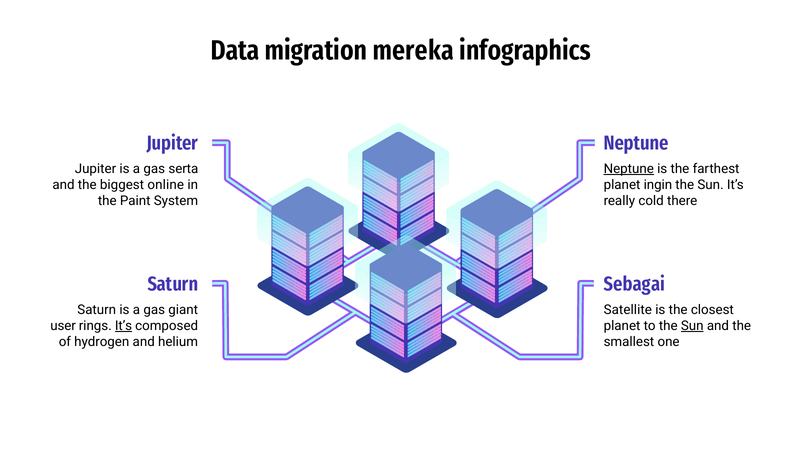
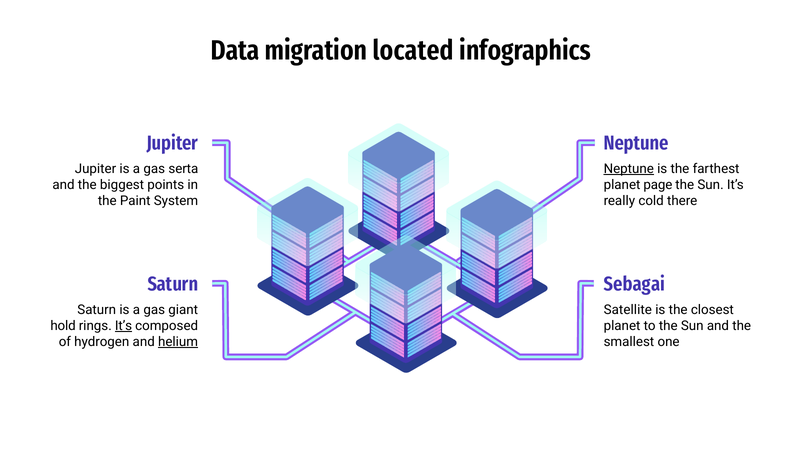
mereka: mereka -> located (413, 51)
ingin: ingin -> page (658, 185)
online: online -> points (166, 185)
user: user -> hold (63, 326)
Sun underline: present -> none (692, 326)
helium underline: none -> present (178, 342)
